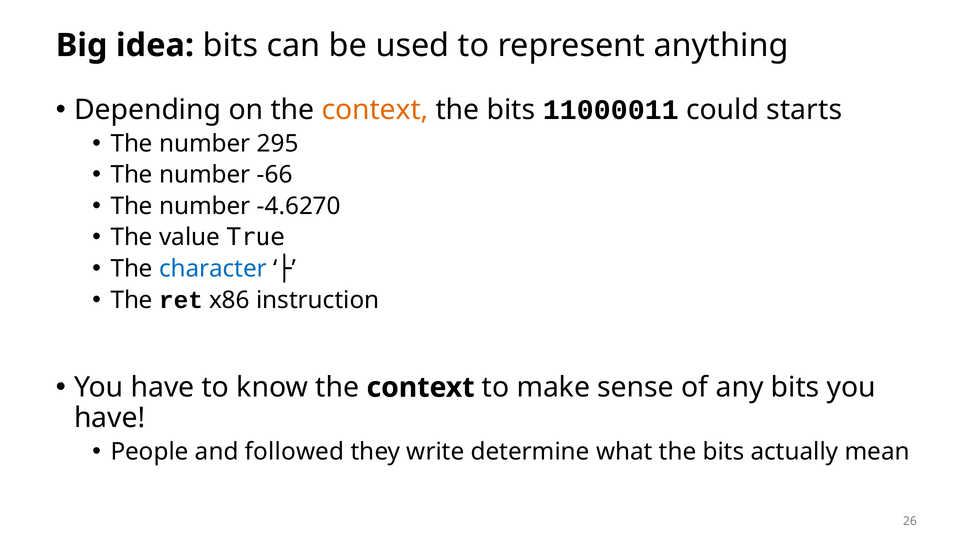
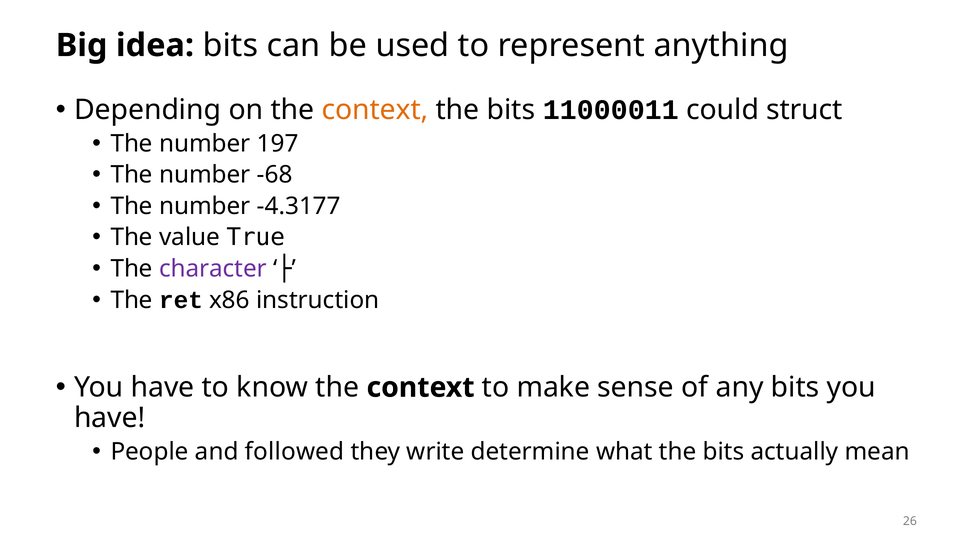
starts: starts -> struct (804, 110)
295: 295 -> 197 (278, 144)
-66: -66 -> -68 (275, 175)
-4.6270: -4.6270 -> -4.3177 (299, 206)
character colour: blue -> purple (213, 269)
